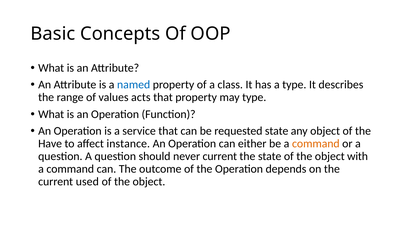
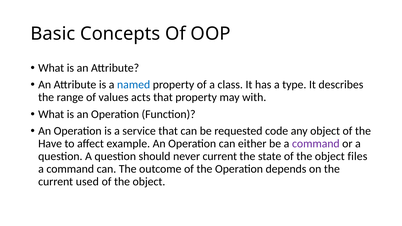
may type: type -> with (254, 97)
requested state: state -> code (277, 131)
instance: instance -> example (128, 144)
command colour: orange -> purple (316, 144)
with: with -> files (357, 157)
